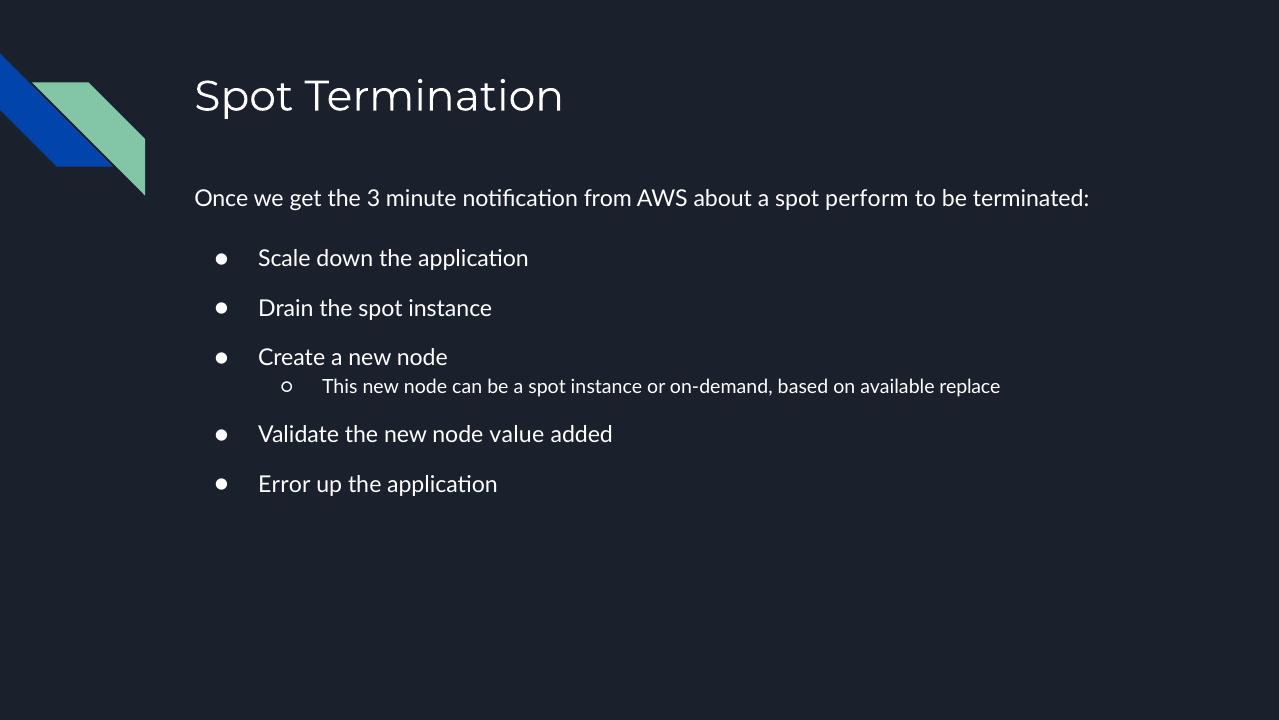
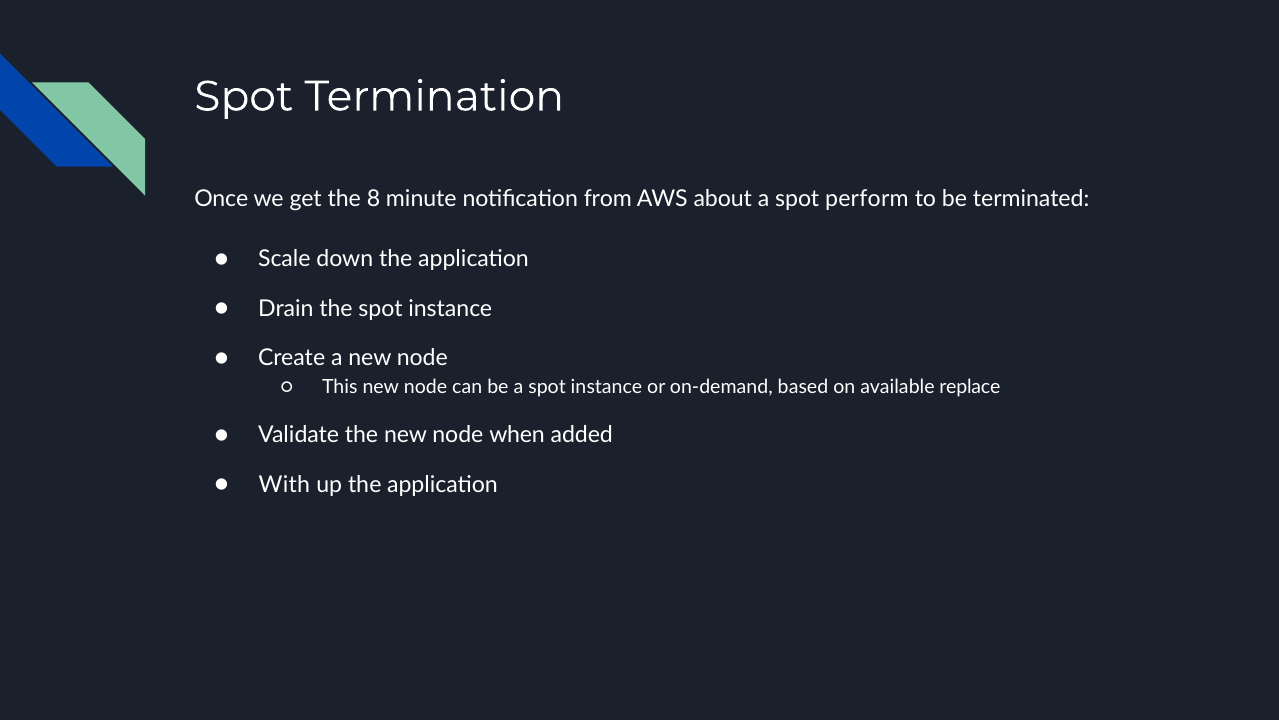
3: 3 -> 8 (373, 198)
value: value -> when (517, 435)
Error: Error -> With (284, 484)
